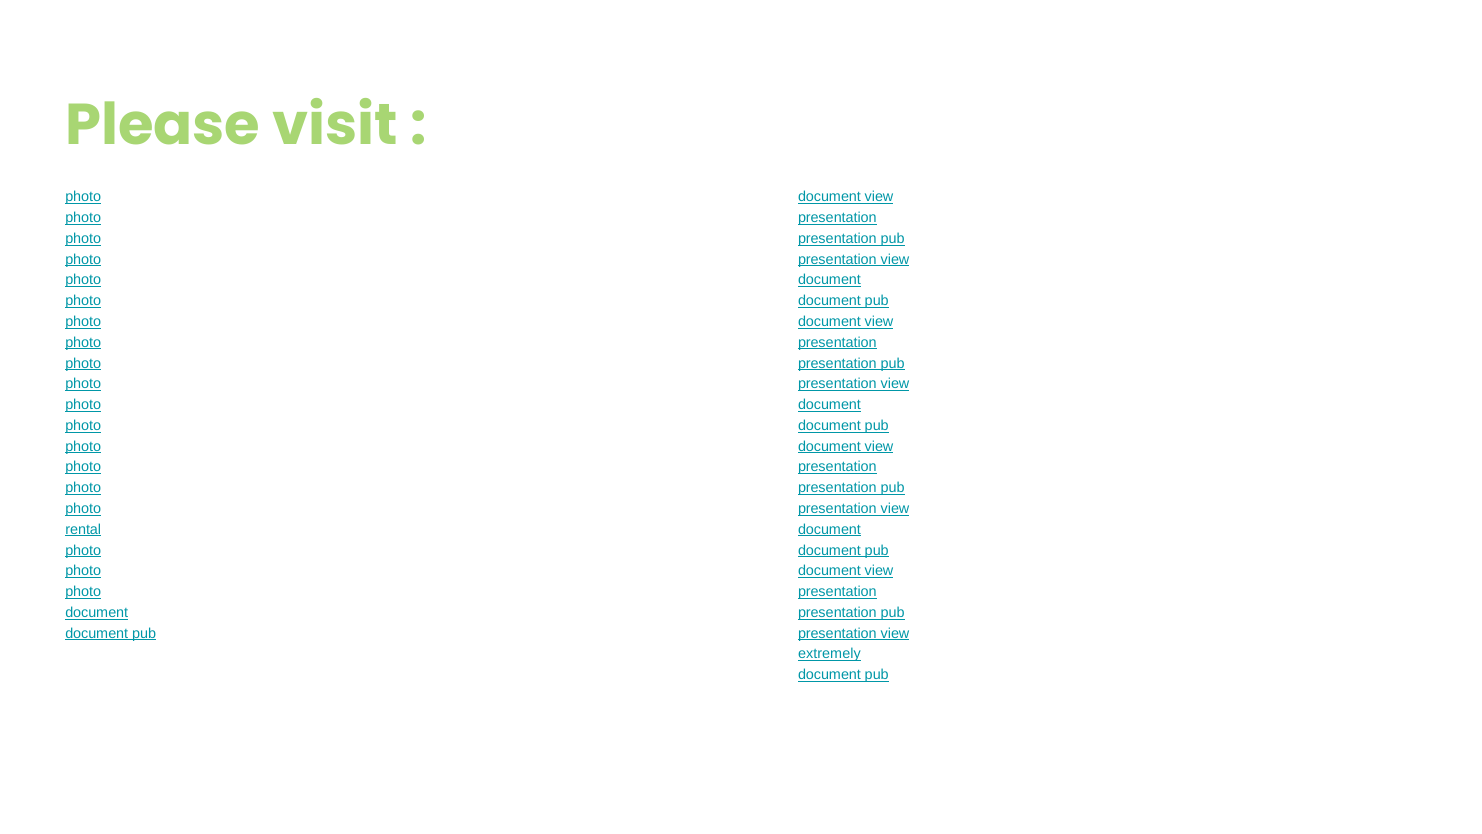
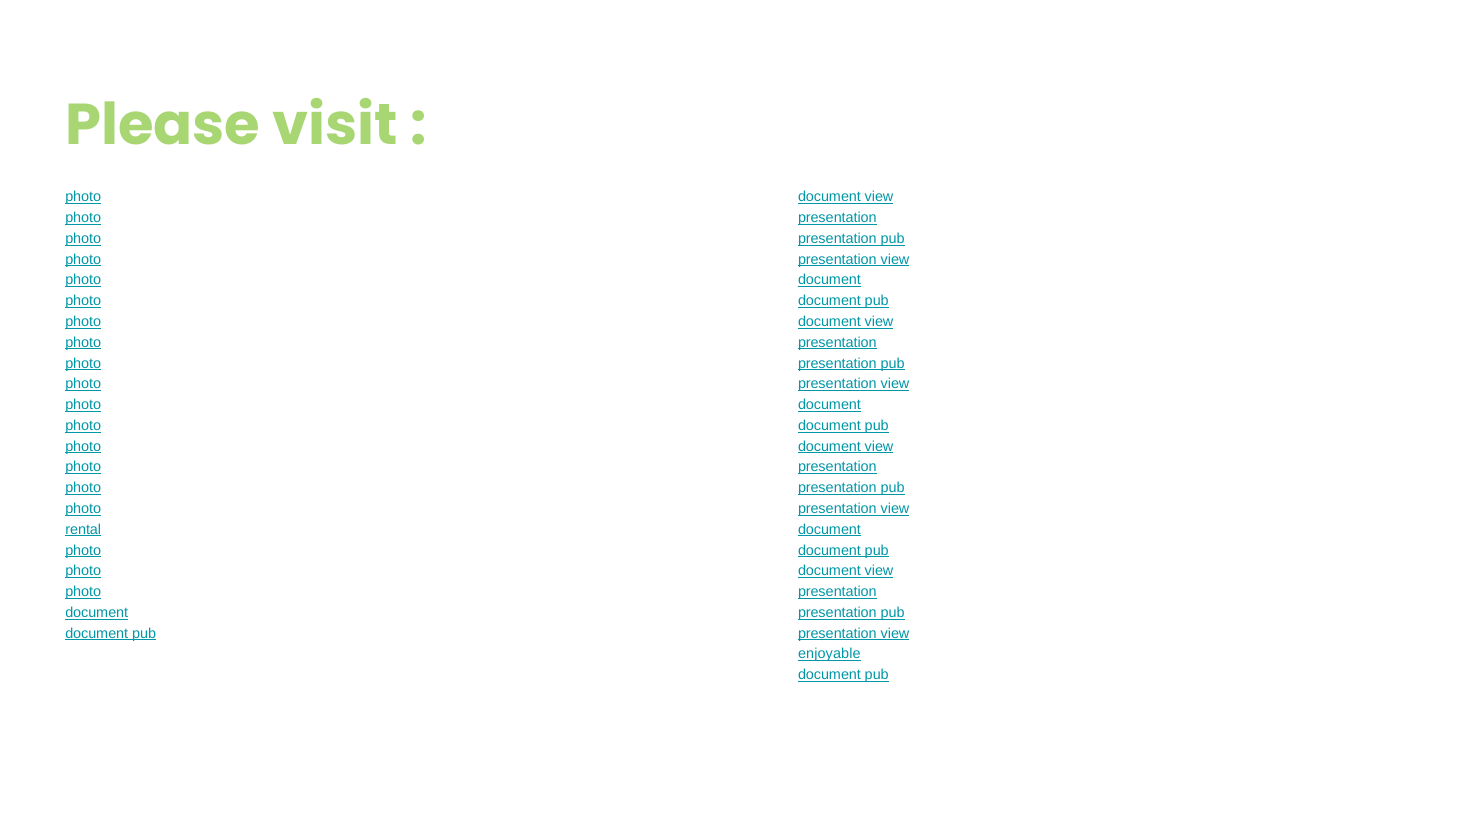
extremely: extremely -> enjoyable (829, 654)
